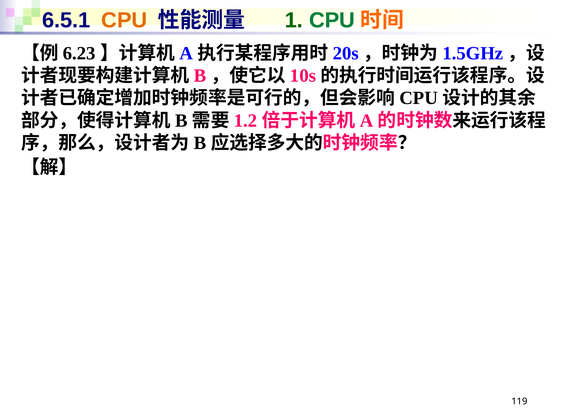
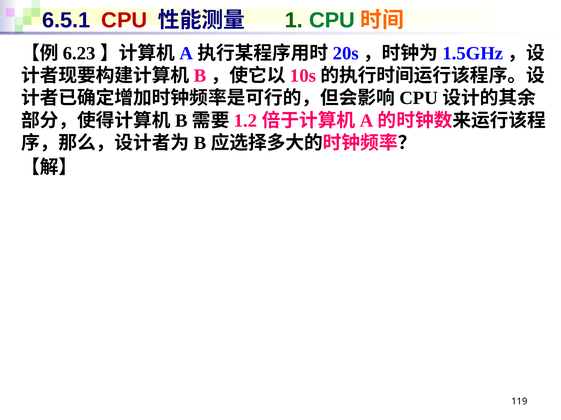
CPU colour: orange -> red (124, 20)
